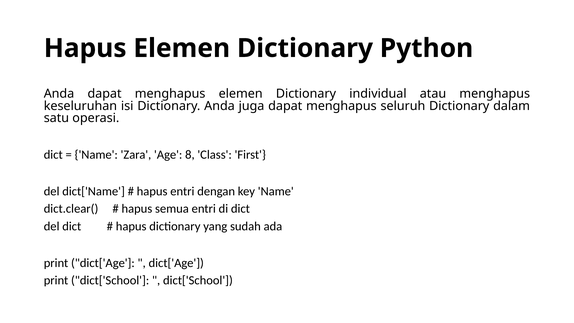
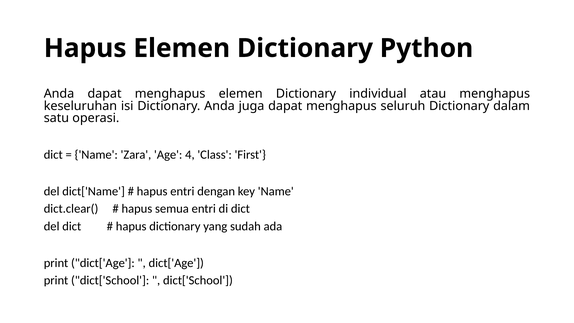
8: 8 -> 4 (190, 155)
